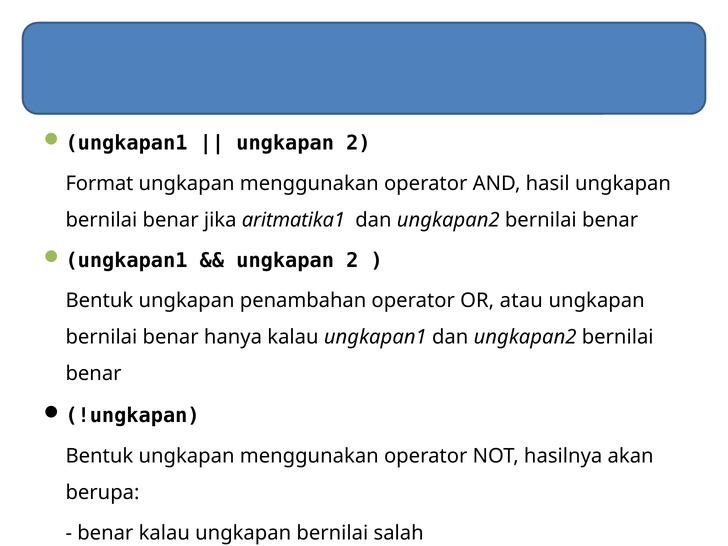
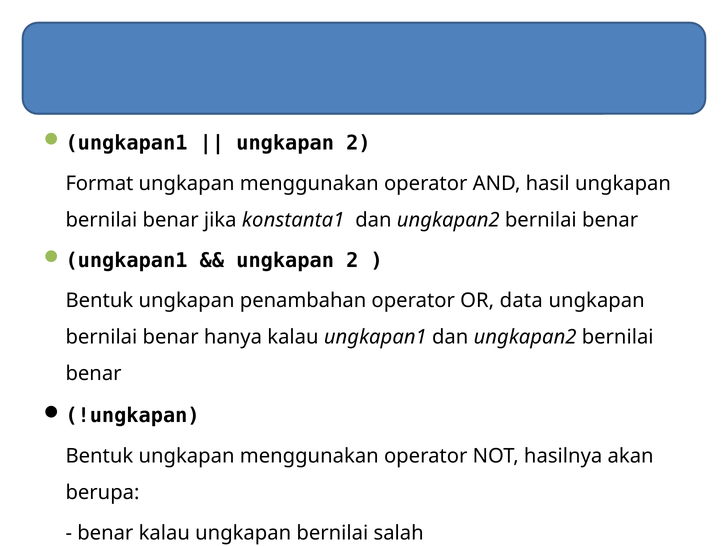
aritmatika1: aritmatika1 -> konstanta1 (293, 220)
atau: atau -> data (521, 301)
